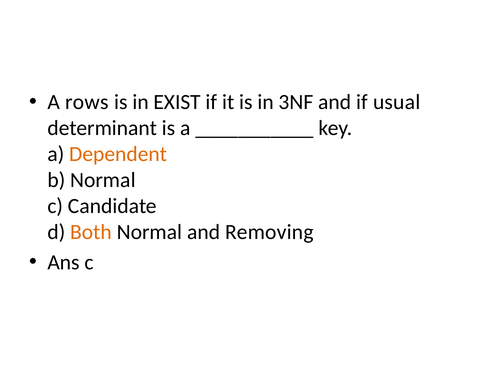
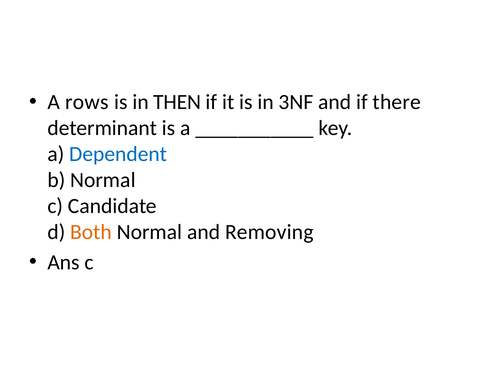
EXIST: EXIST -> THEN (177, 102)
usual: usual -> there (397, 102)
Dependent colour: orange -> blue (118, 154)
